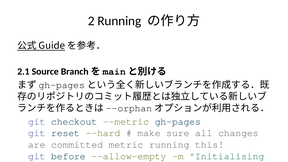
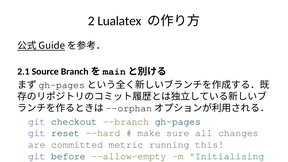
2 Running: Running -> Lualatex (119, 21)
--metric: --metric -> --branch (126, 122)
